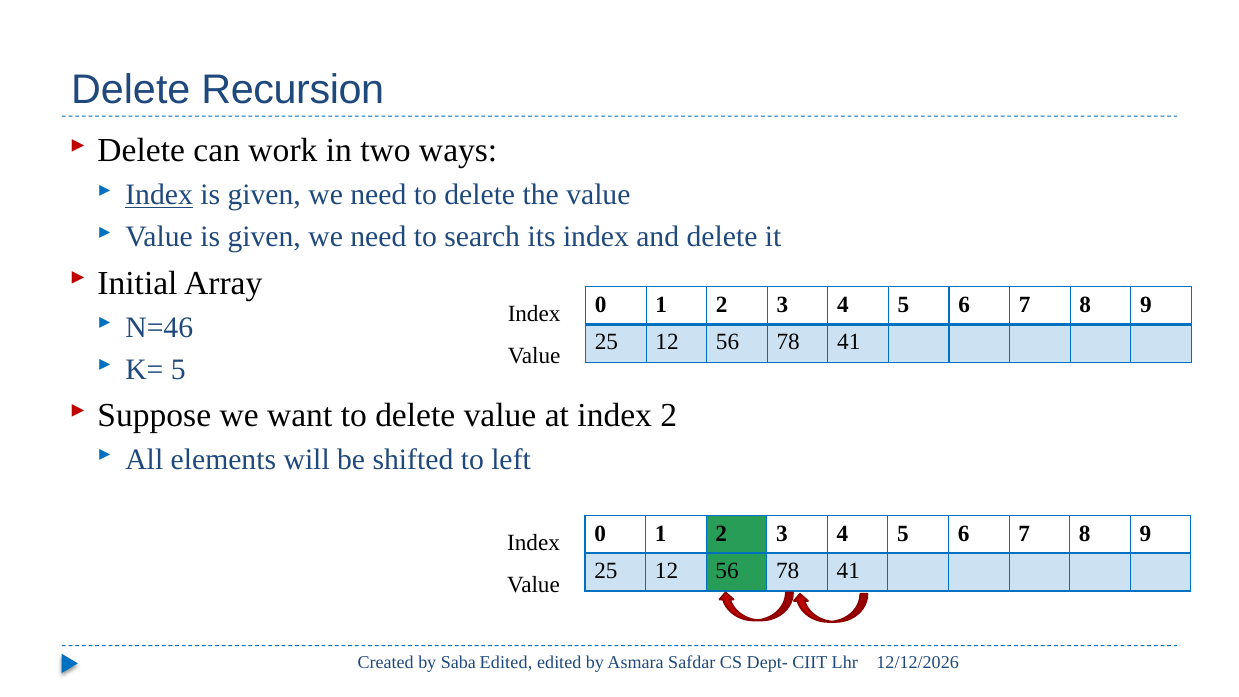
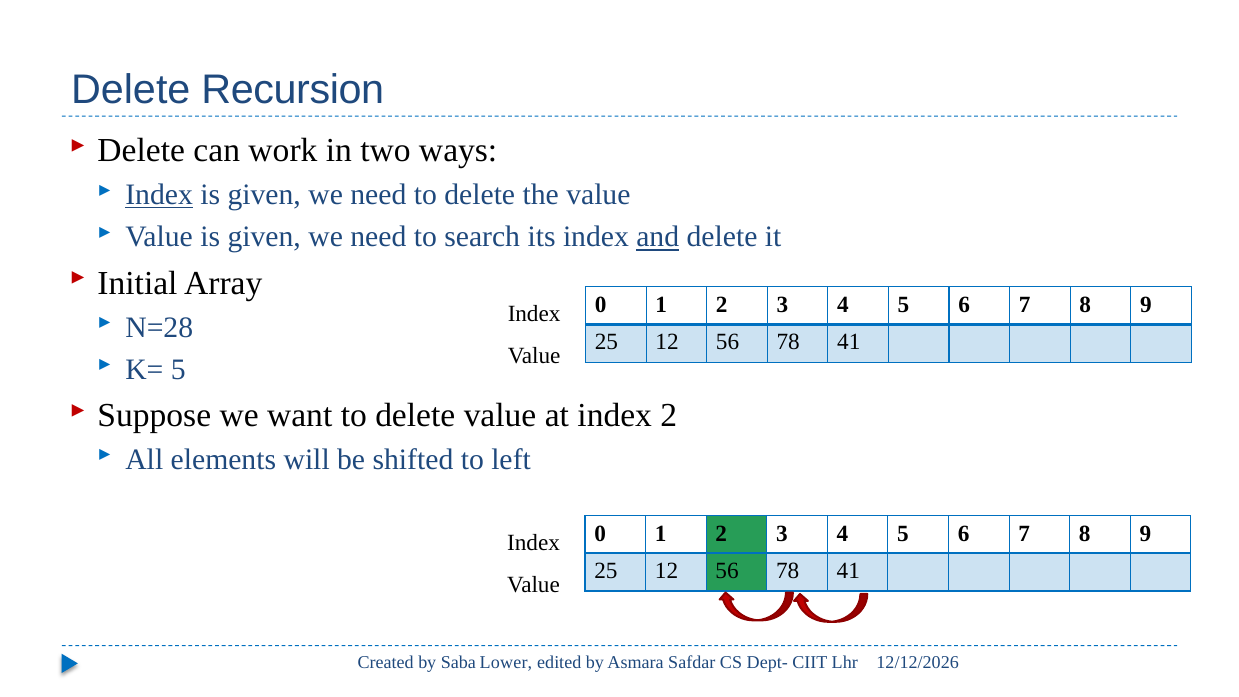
and underline: none -> present (658, 237)
N=46: N=46 -> N=28 (159, 327)
Saba Edited: Edited -> Lower (506, 663)
